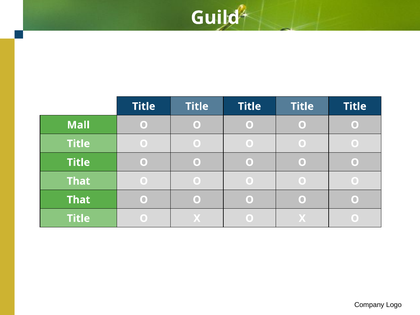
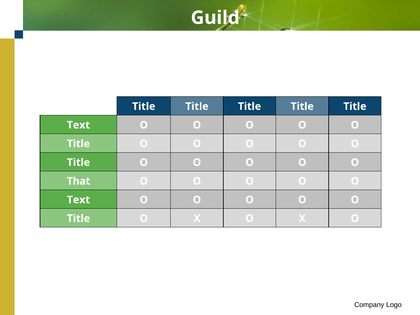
Mall: Mall -> Text (78, 125)
That: That -> Text (78, 200)
